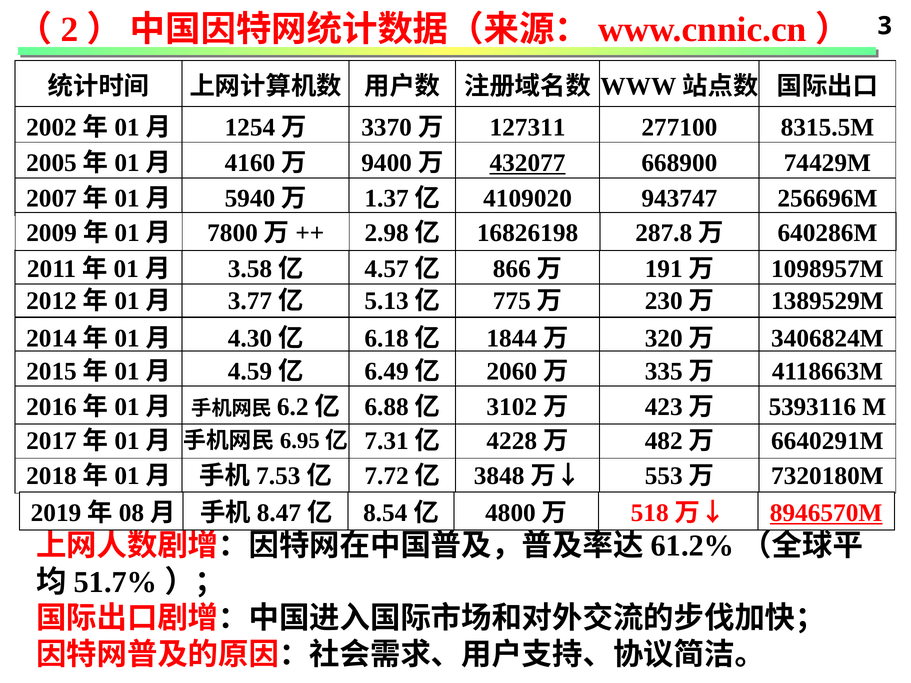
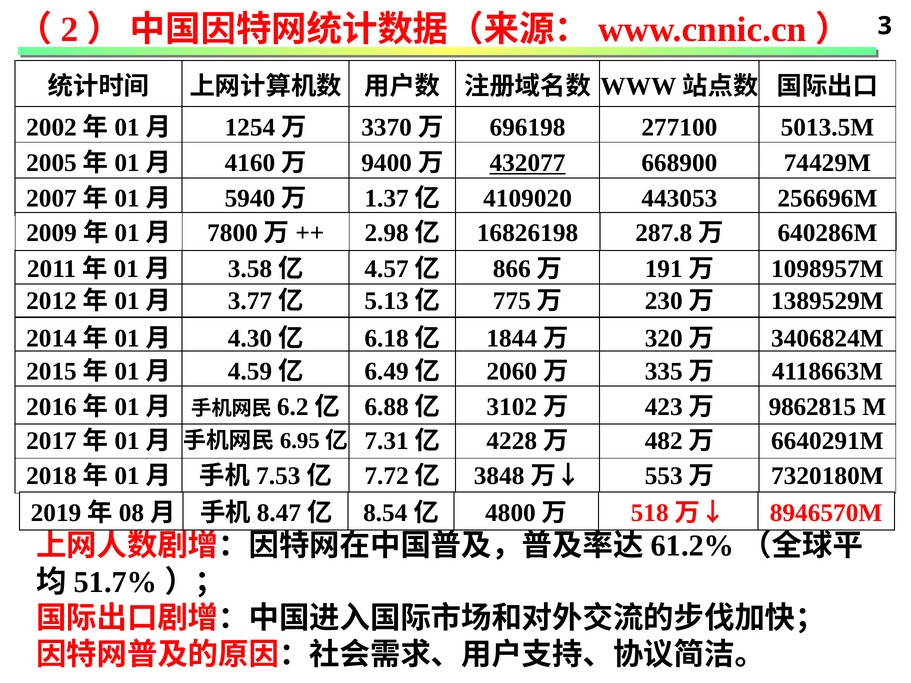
127311: 127311 -> 696198 (528, 127)
8315.5M: 8315.5M -> 5013.5M (827, 127)
943747: 943747 -> 443053 (679, 199)
5393116: 5393116 -> 9862815 (812, 407)
8946570M underline: present -> none (826, 513)
